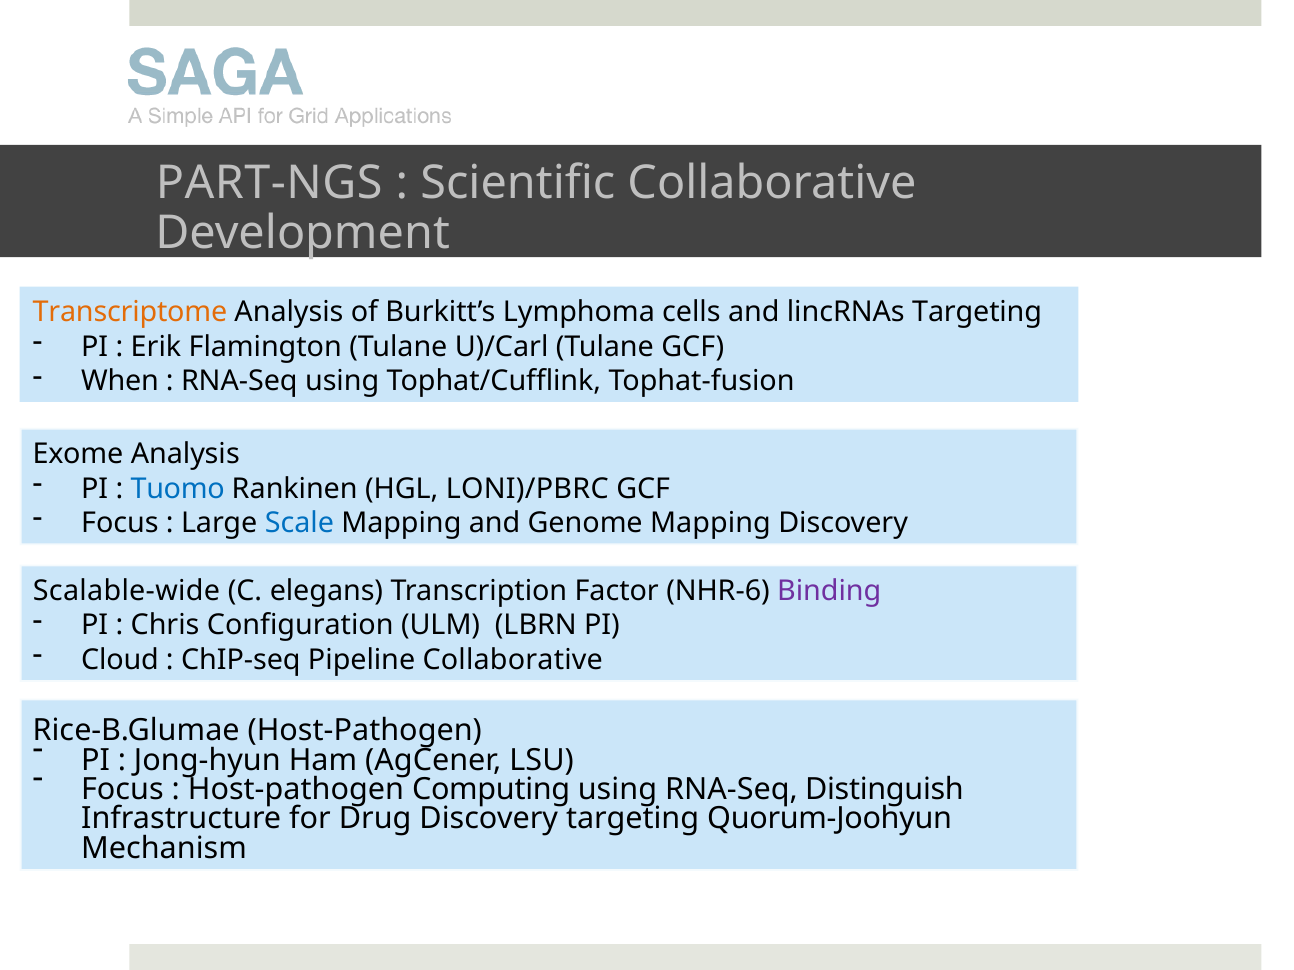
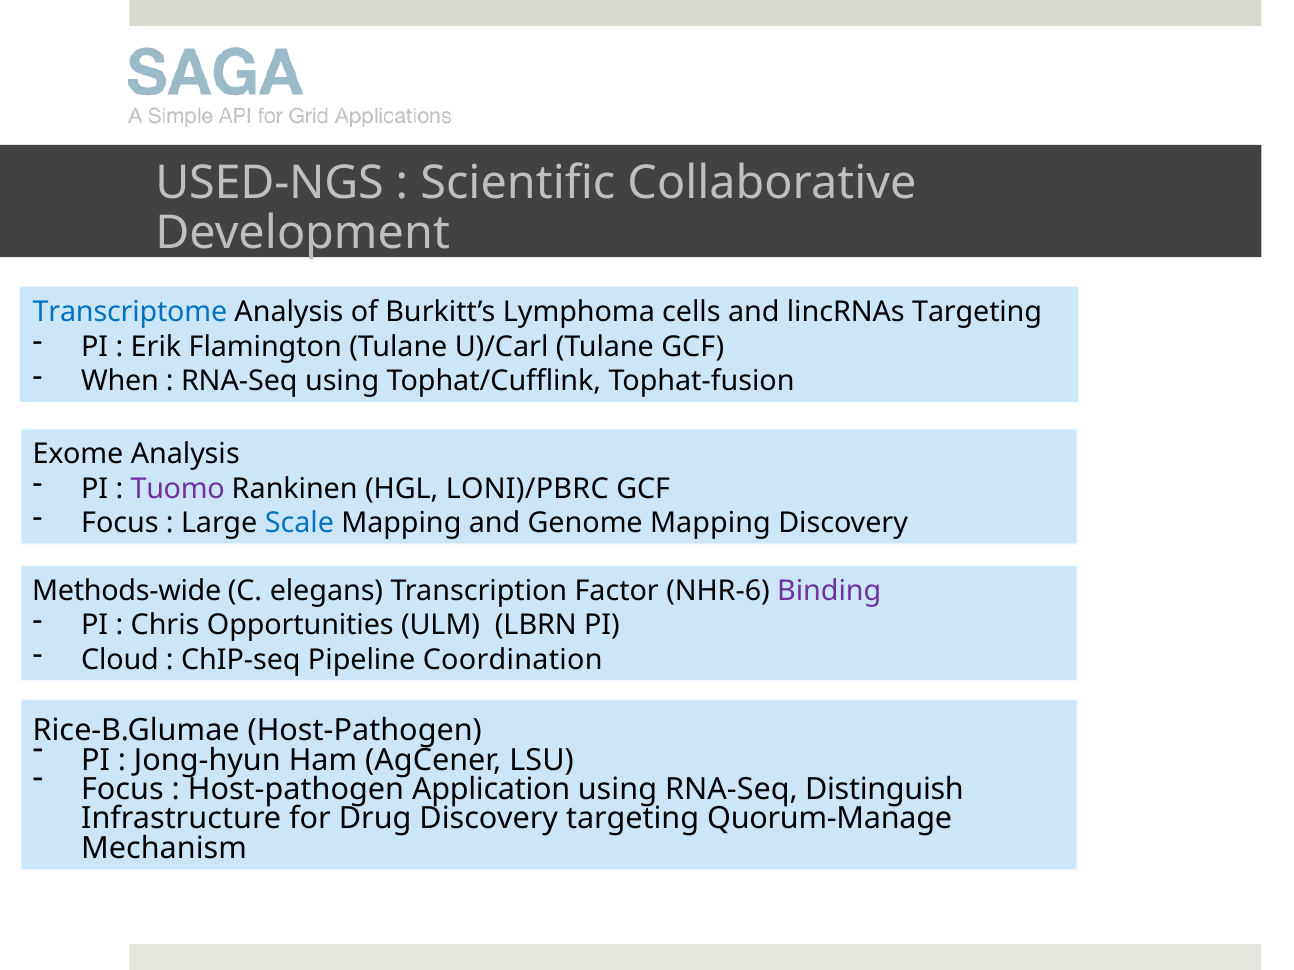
PART-NGS: PART-NGS -> USED-NGS (270, 183)
Transcriptome colour: orange -> blue (130, 312)
Tuomo colour: blue -> purple (178, 489)
Scalable-wide: Scalable-wide -> Methods-wide (127, 591)
Configuration: Configuration -> Opportunities (300, 626)
Pipeline Collaborative: Collaborative -> Coordination (513, 660)
Computing: Computing -> Application (491, 790)
Quorum-Joohyun: Quorum-Joohyun -> Quorum-Manage (830, 819)
